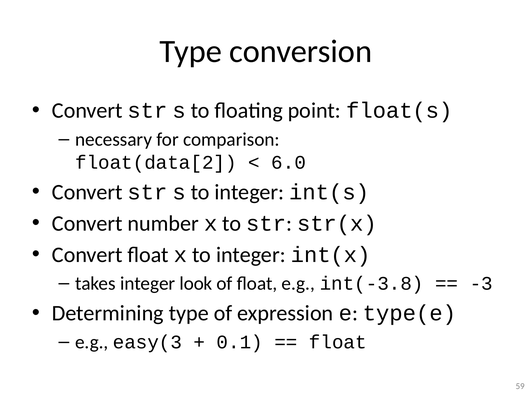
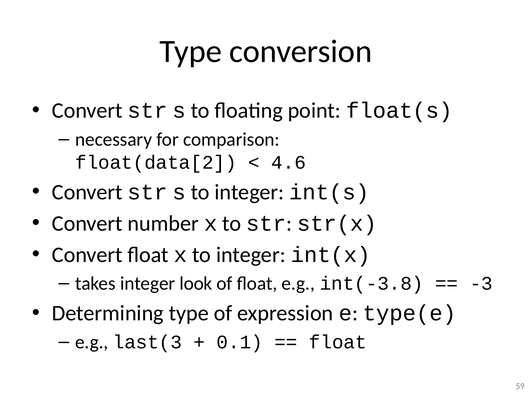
6.0: 6.0 -> 4.6 (289, 162)
easy(3: easy(3 -> last(3 (147, 342)
